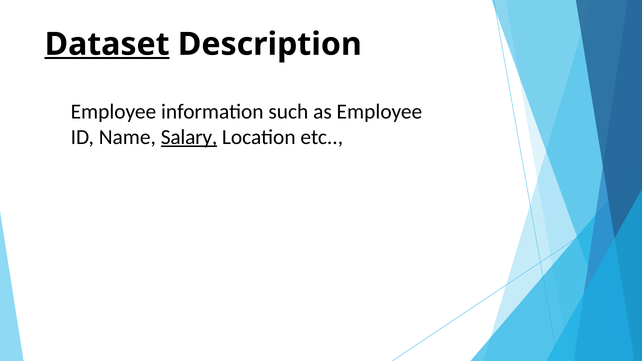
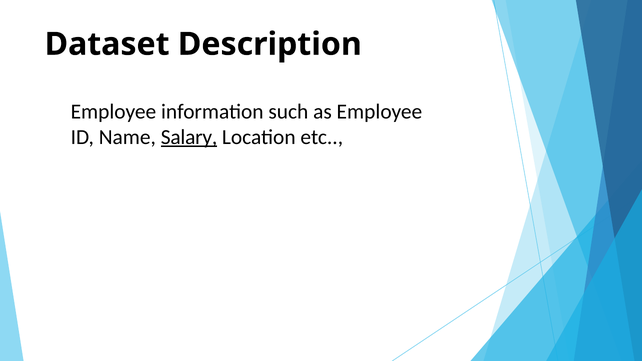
Dataset underline: present -> none (107, 44)
